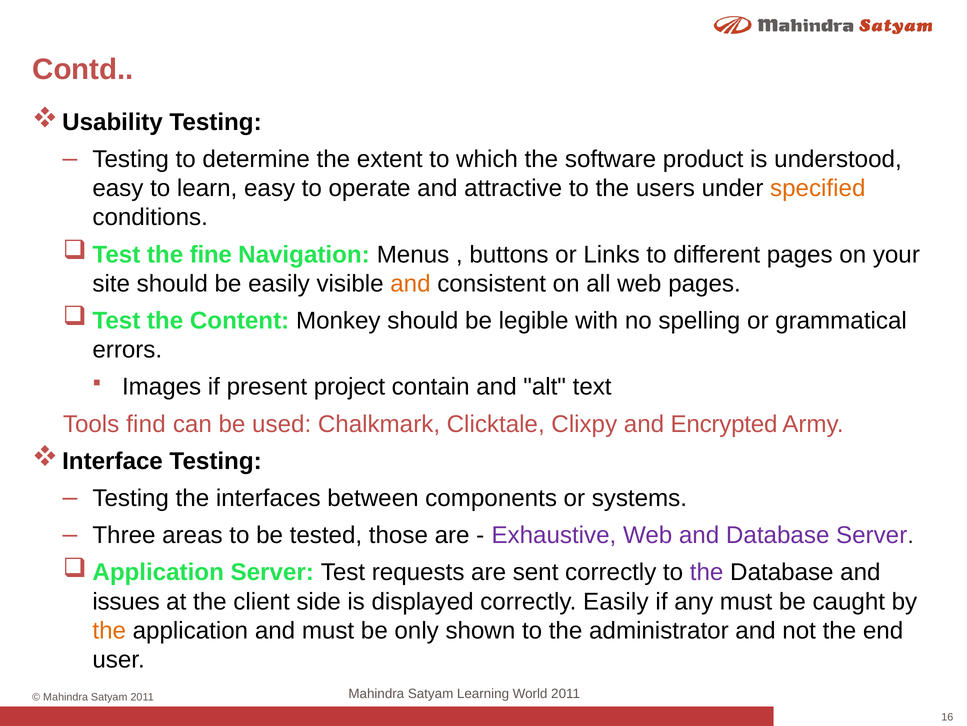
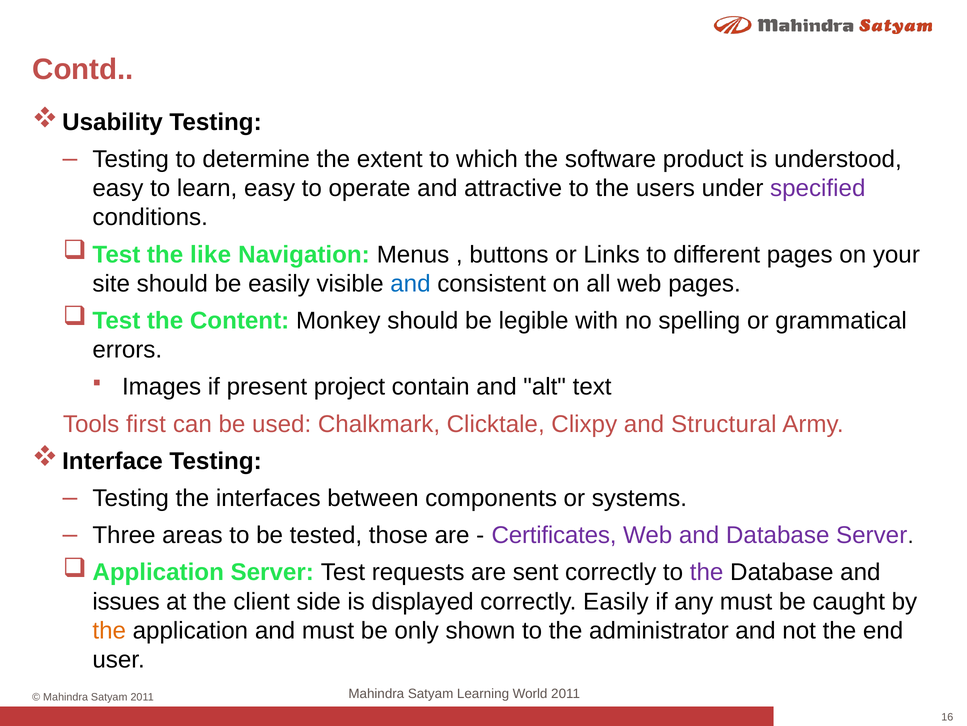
specified colour: orange -> purple (818, 188)
fine: fine -> like (211, 254)
and colour: orange -> blue (410, 283)
find: find -> first (146, 424)
Encrypted: Encrypted -> Structural (724, 424)
Exhaustive: Exhaustive -> Certificates (554, 535)
